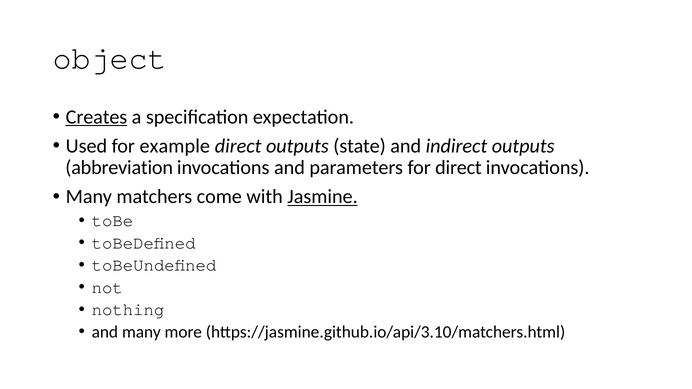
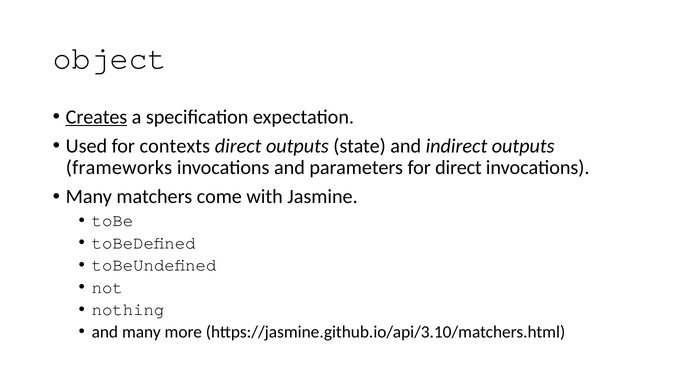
example: example -> contexts (175, 146)
abbreviation: abbreviation -> frameworks (119, 168)
Jasmine underline: present -> none (323, 197)
